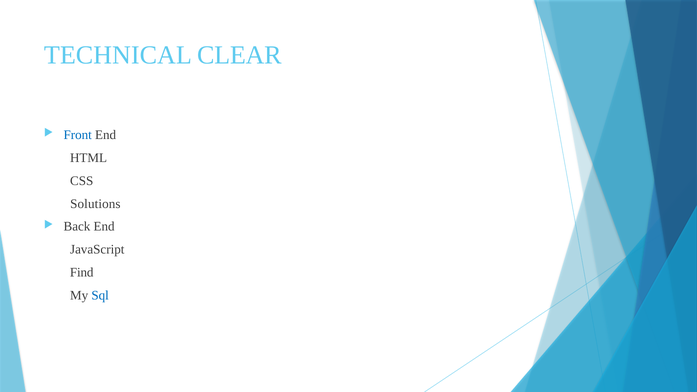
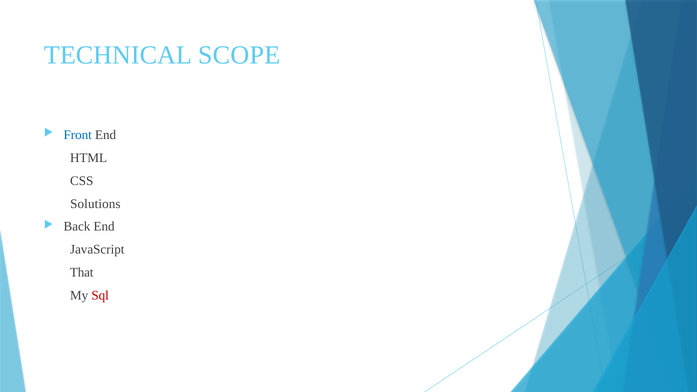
CLEAR: CLEAR -> SCOPE (239, 55)
Find: Find -> That (82, 273)
Sql colour: blue -> red (100, 296)
